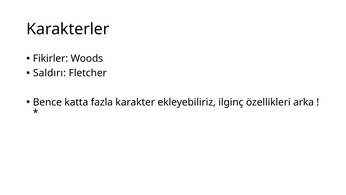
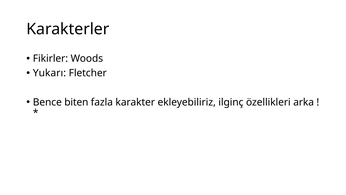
Saldırı: Saldırı -> Yukarı (49, 73)
katta: katta -> biten (76, 102)
